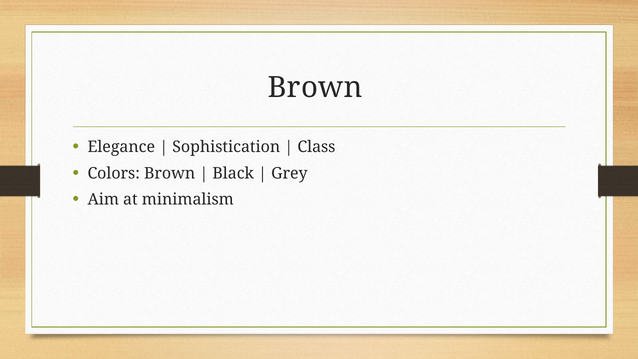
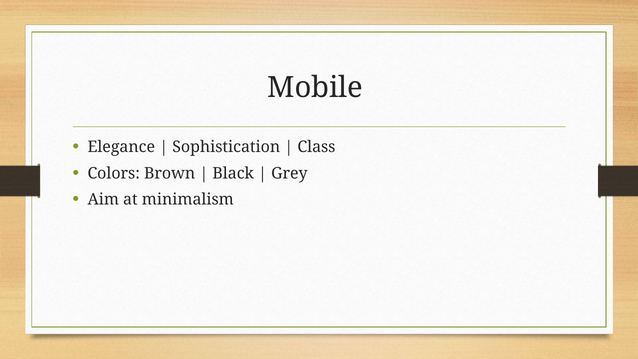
Brown: Brown -> Mobile (315, 88)
